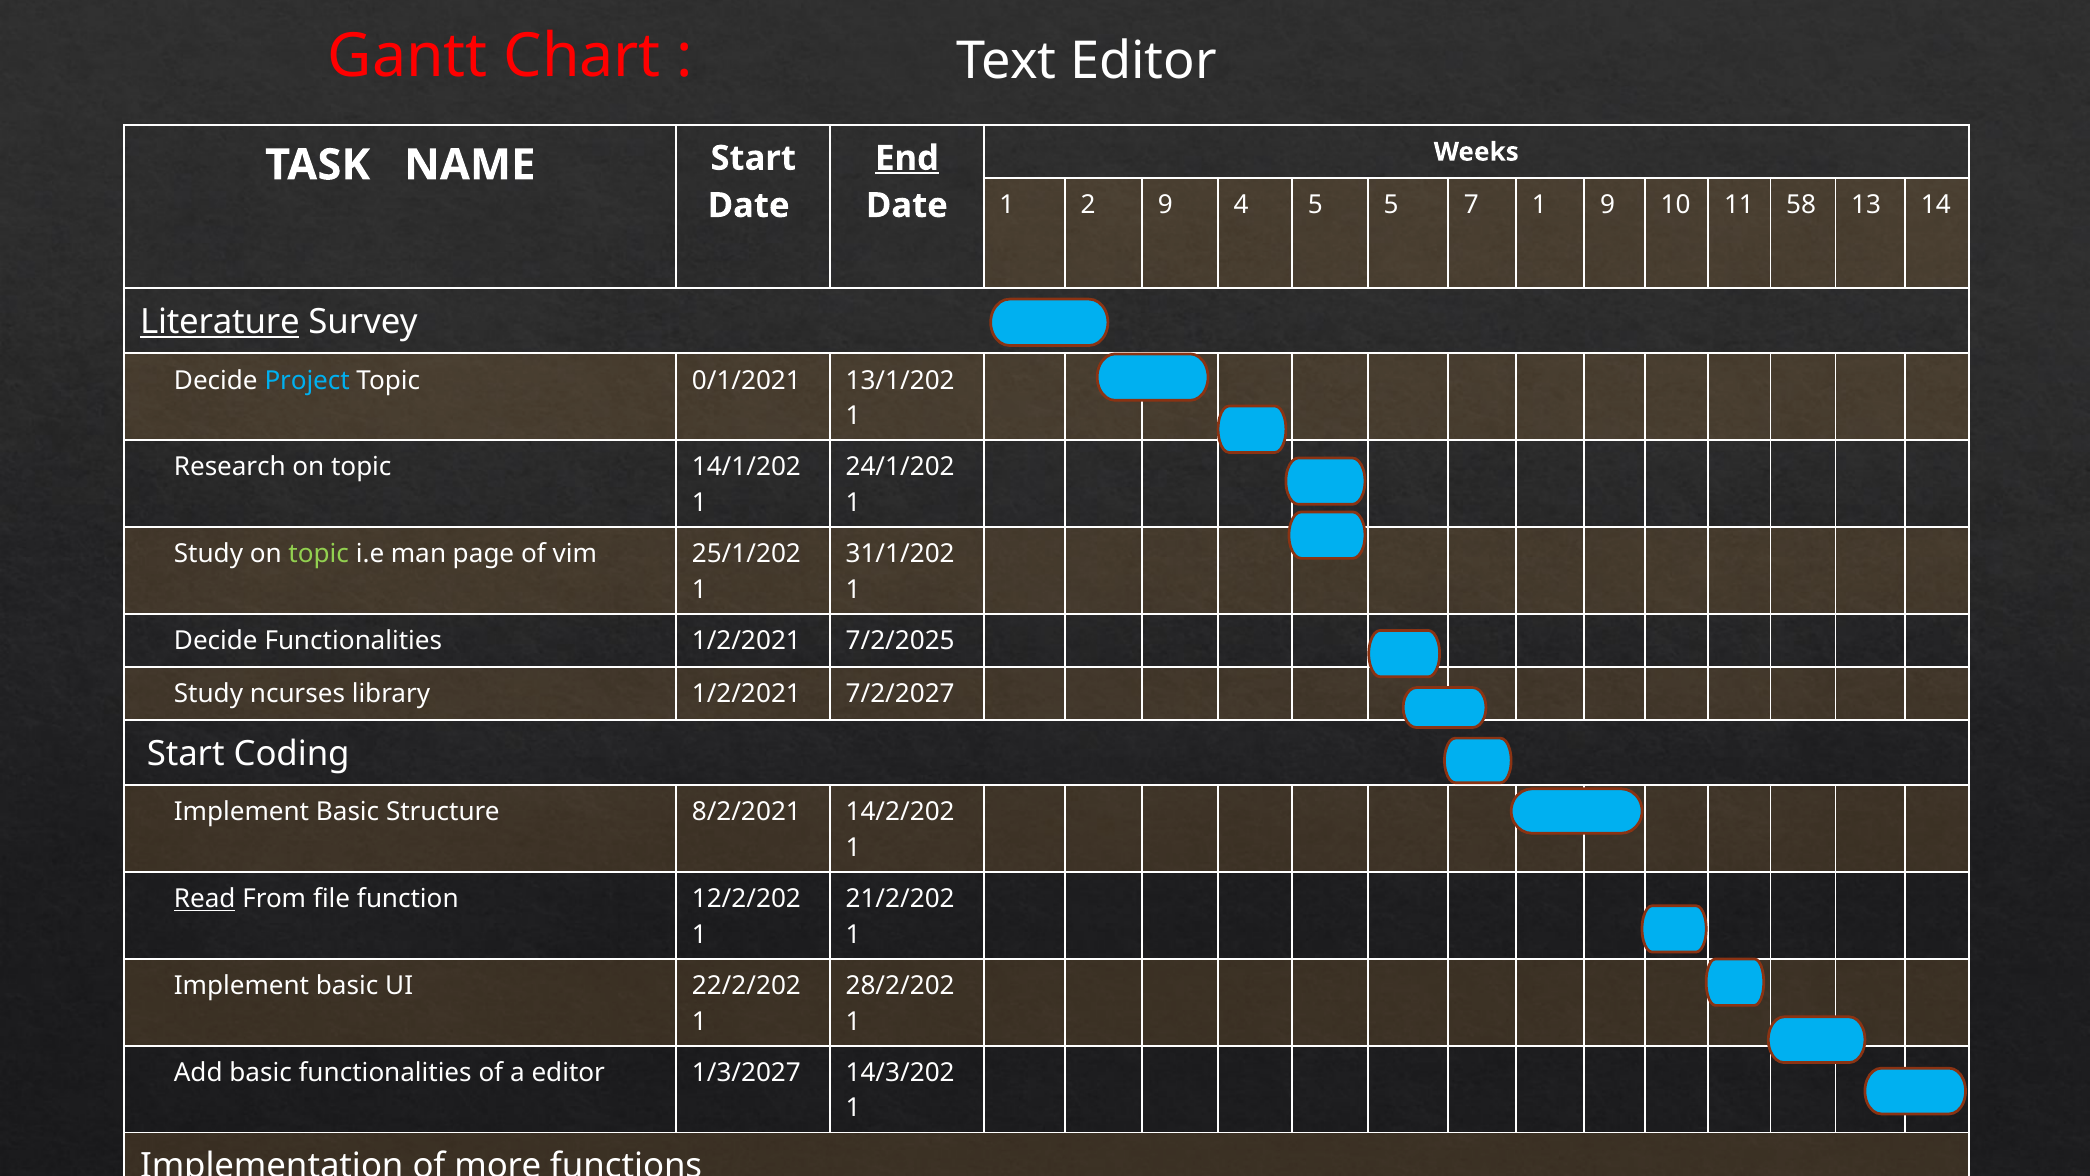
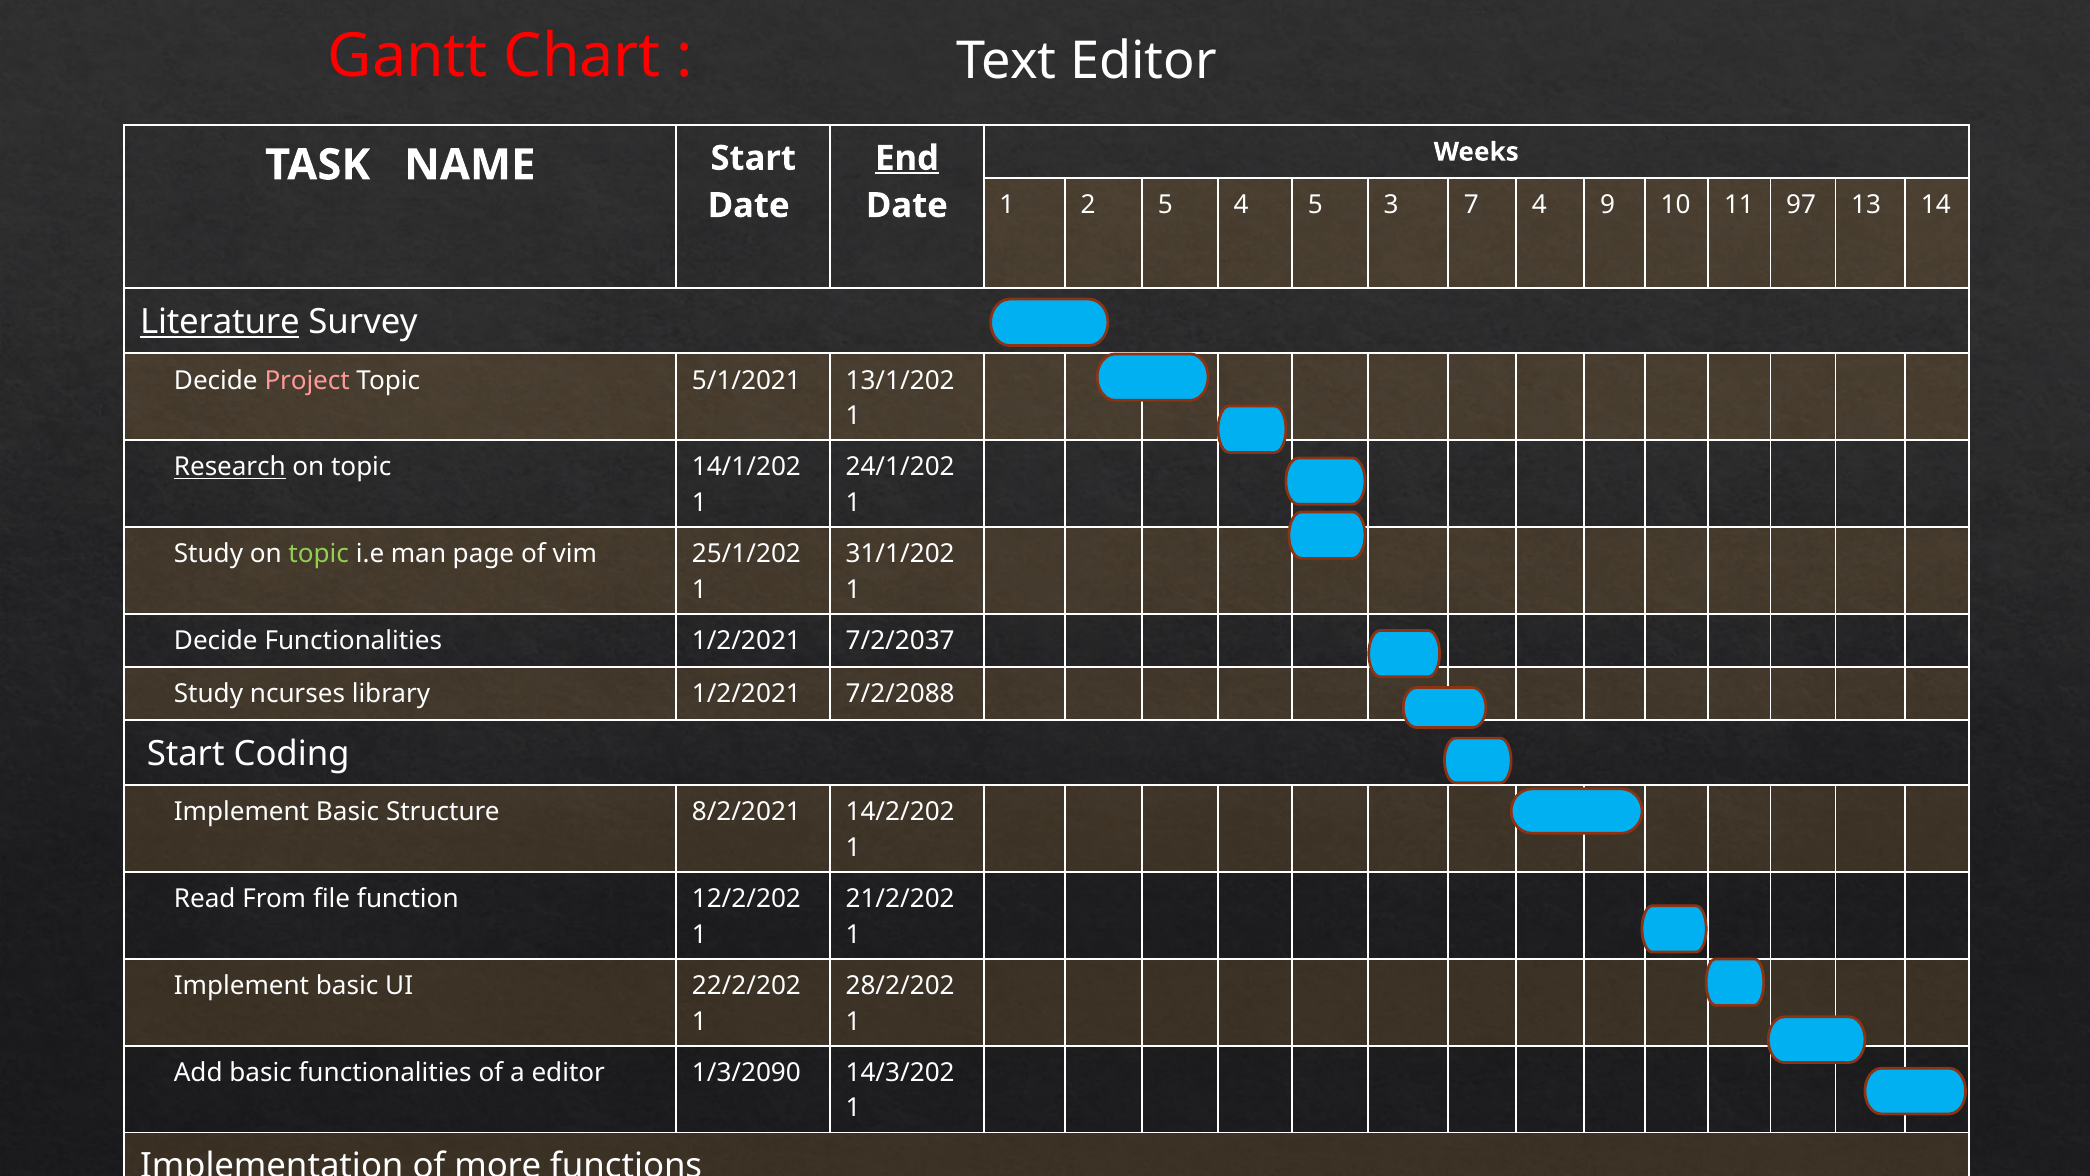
2 9: 9 -> 5 (1165, 205)
5 5: 5 -> 3 (1391, 205)
7 1: 1 -> 4 (1539, 205)
58: 58 -> 97 (1801, 205)
Project colour: light blue -> pink (307, 380)
0/1/2021: 0/1/2021 -> 5/1/2021 (746, 380)
Research underline: none -> present (230, 467)
7/2/2025: 7/2/2025 -> 7/2/2037 (900, 641)
7/2/2027: 7/2/2027 -> 7/2/2088 (900, 694)
Read underline: present -> none (205, 899)
1/3/2027: 1/3/2027 -> 1/3/2090 (746, 1072)
